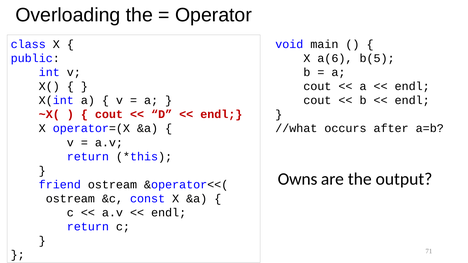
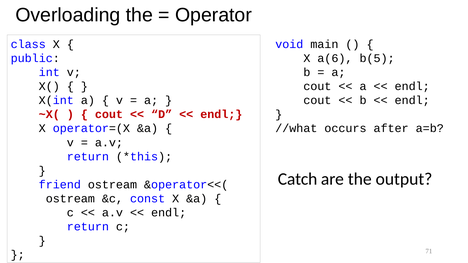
Owns: Owns -> Catch (298, 179)
